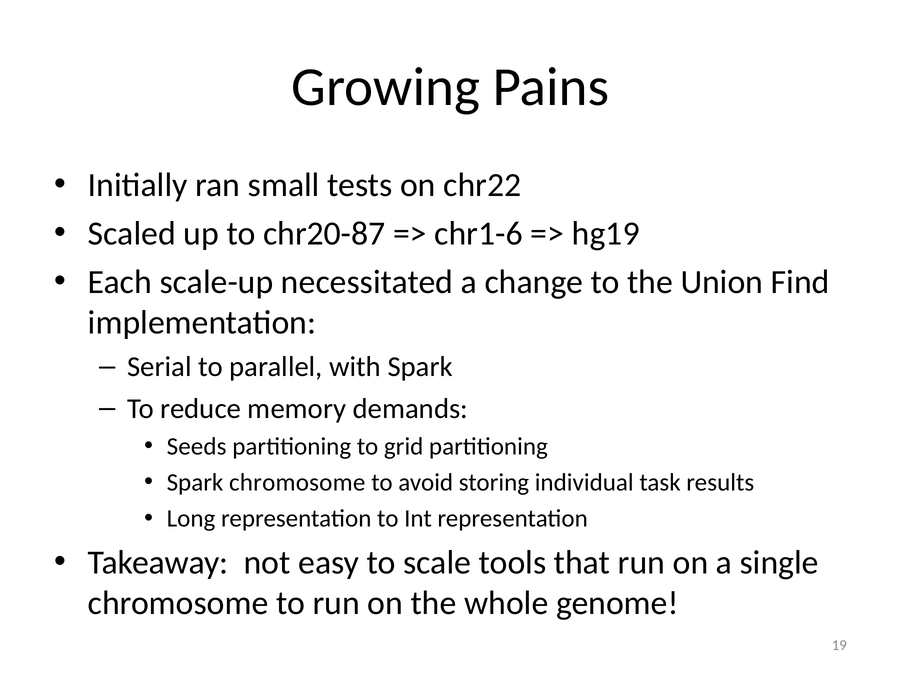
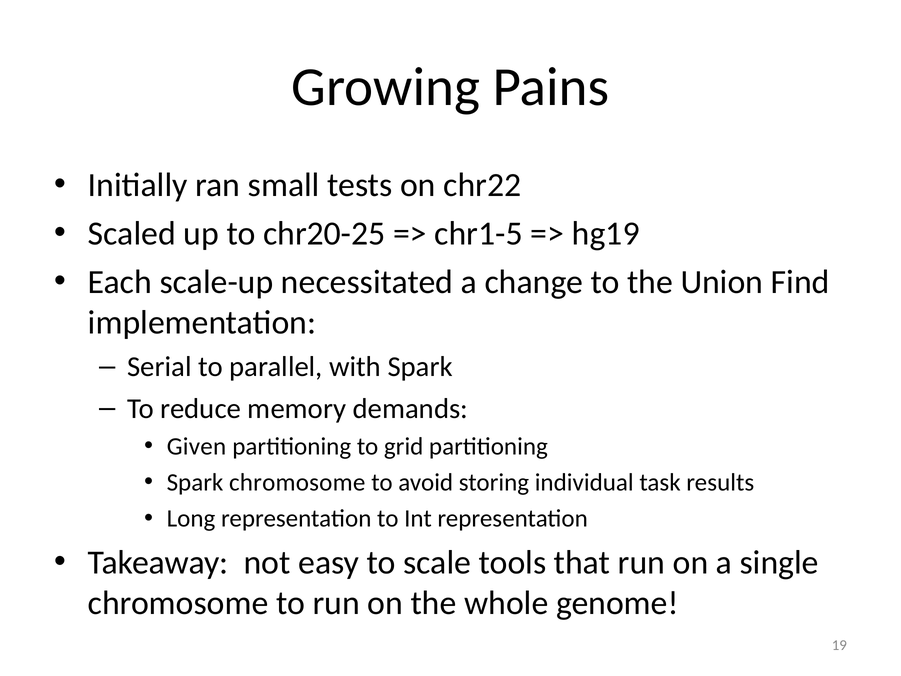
chr20-87: chr20-87 -> chr20-25 (324, 233)
chr1-6: chr1-6 -> chr1-5 (479, 233)
Seeds: Seeds -> Given (196, 446)
